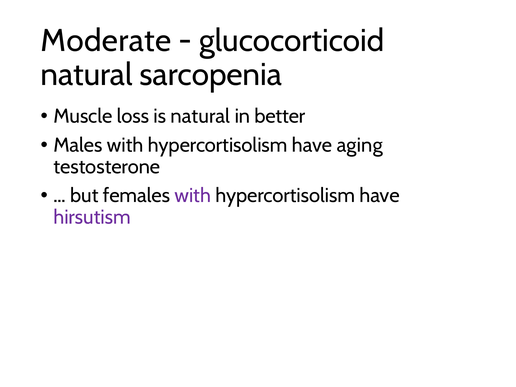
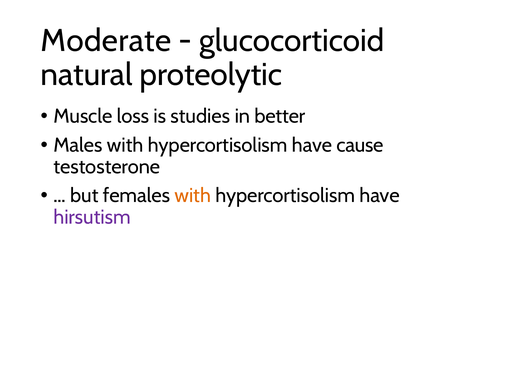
sarcopenia: sarcopenia -> proteolytic (211, 75)
is natural: natural -> studies (200, 116)
aging: aging -> cause (360, 145)
with colour: purple -> orange (193, 196)
